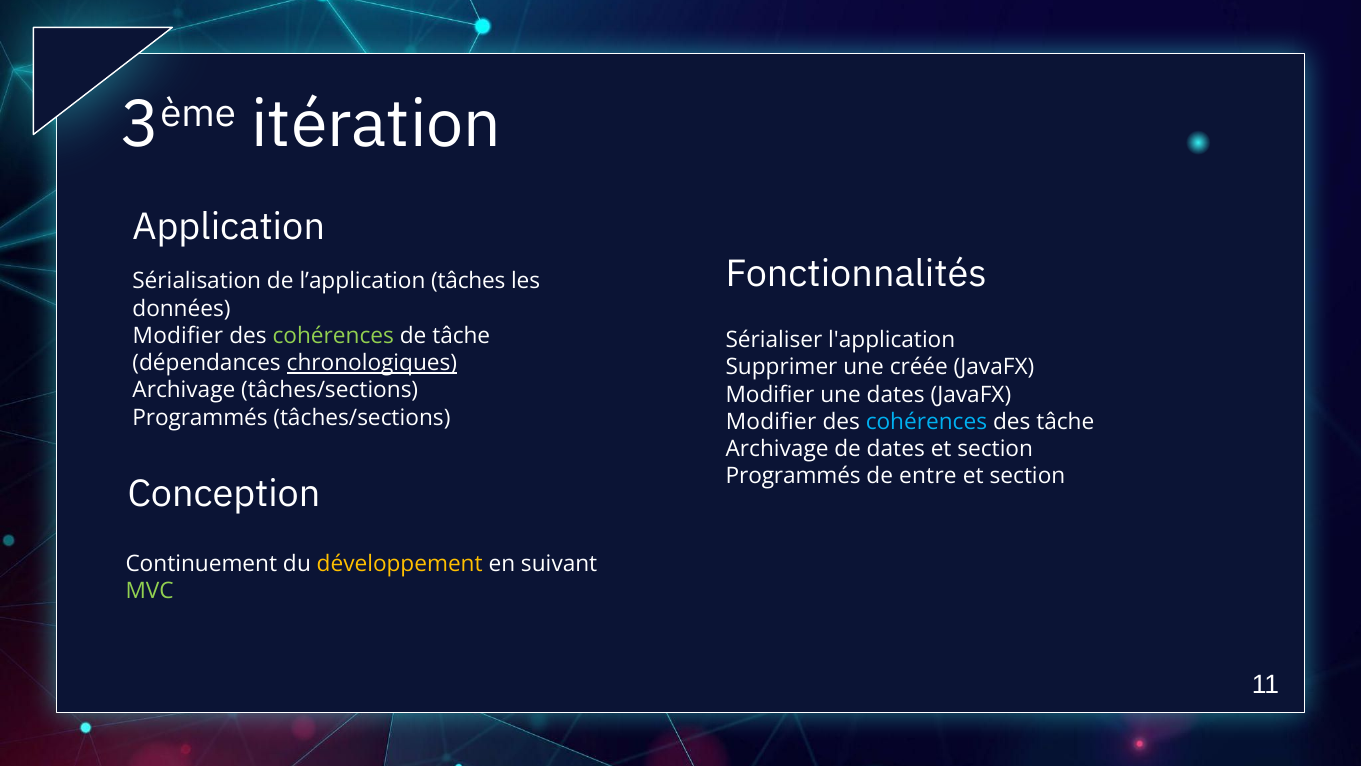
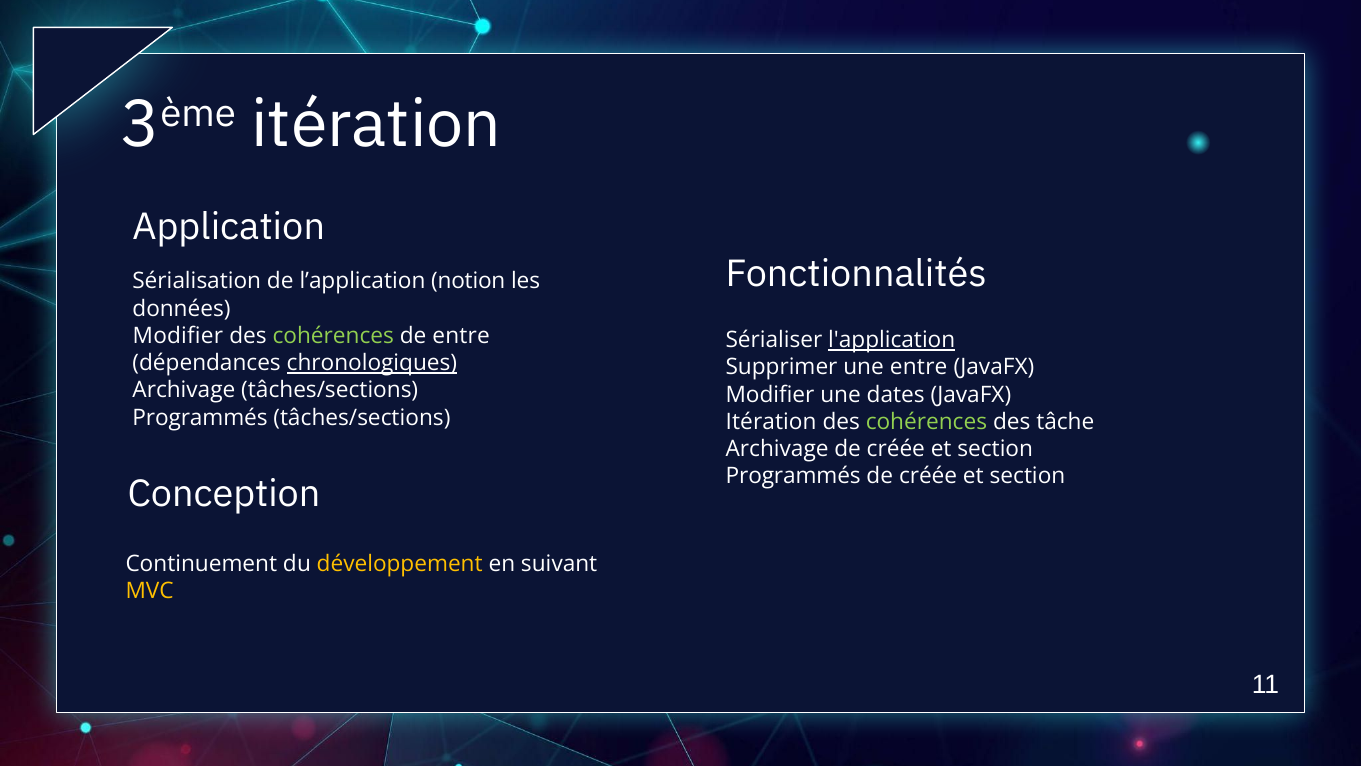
tâches: tâches -> notion (468, 281)
de tâche: tâche -> entre (461, 336)
l'application underline: none -> present (892, 340)
une créée: créée -> entre (919, 367)
Modifier: Modifier -> Itération (771, 422)
cohérences colour: light blue -> light green (926, 422)
Archivage de dates: dates -> créée (896, 449)
entre: entre -> créée (928, 476)
MVC colour: light green -> yellow (150, 591)
